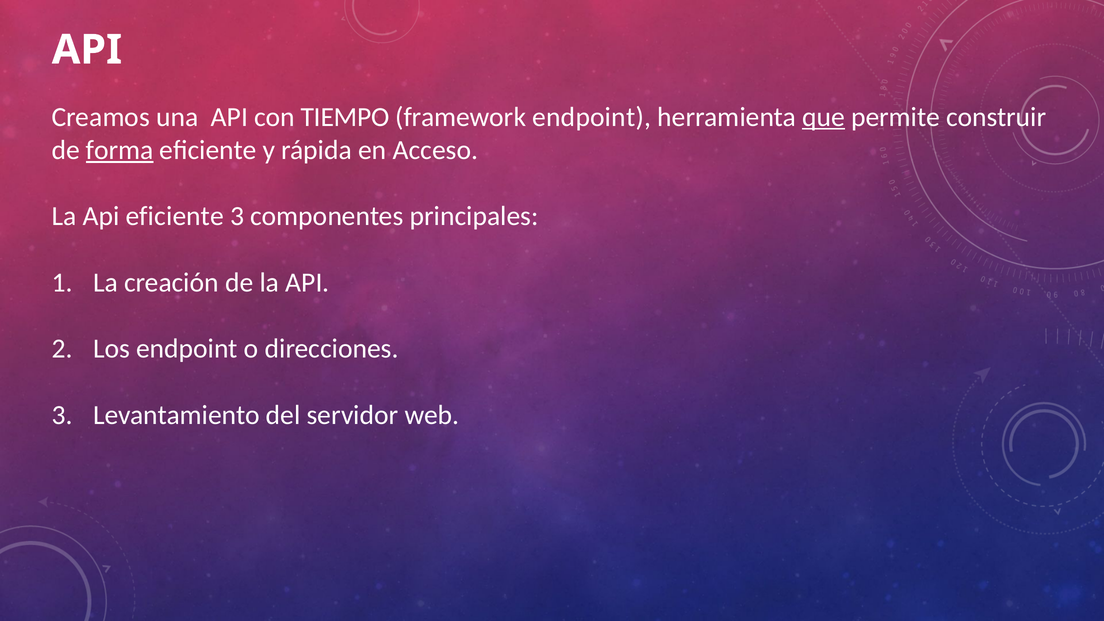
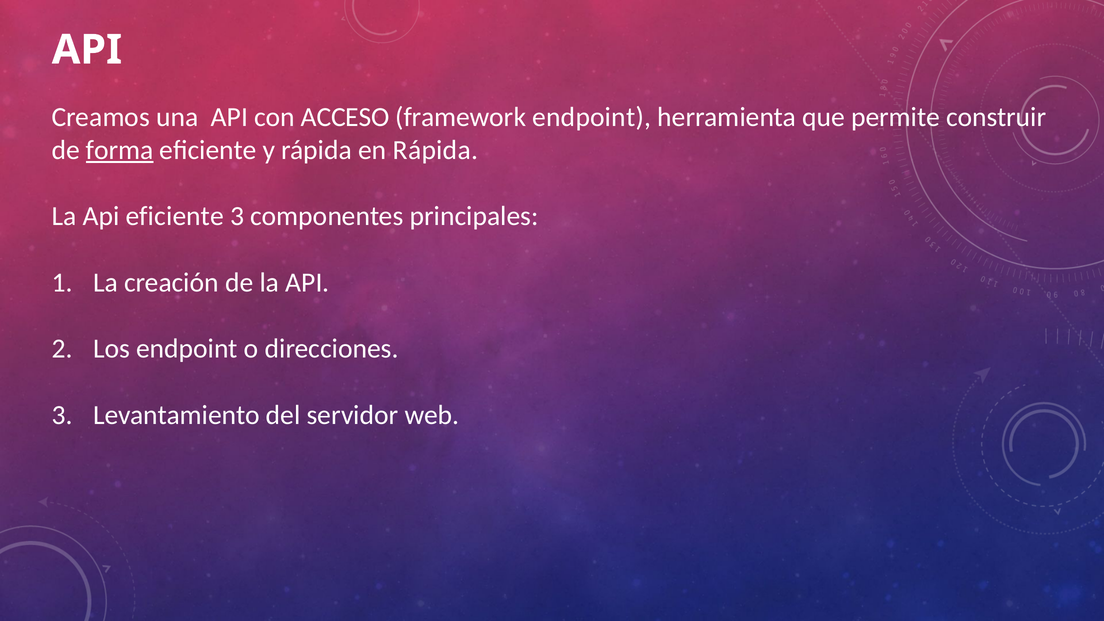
TIEMPO: TIEMPO -> ACCESO (345, 117)
que underline: present -> none (824, 117)
en Acceso: Acceso -> Rápida (435, 150)
